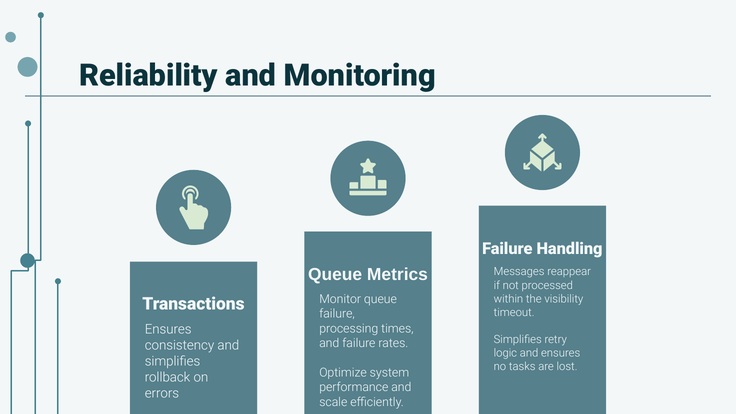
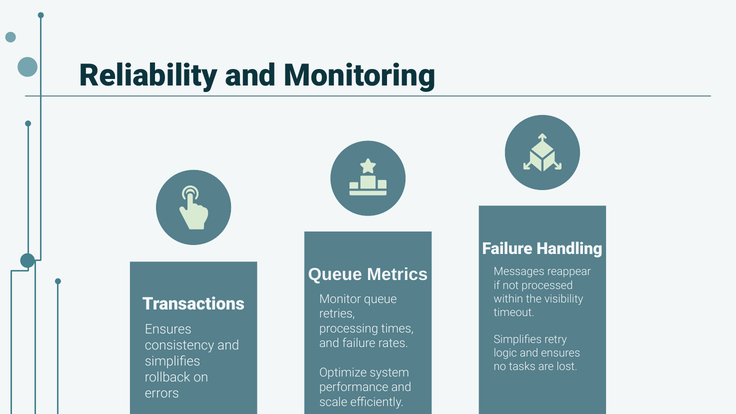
failure: failure -> retries (337, 314)
